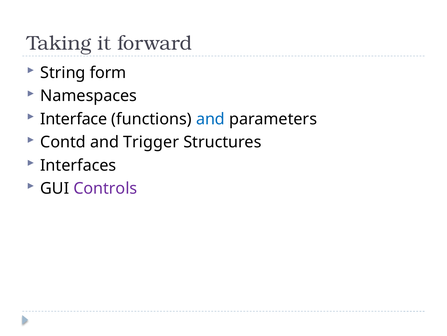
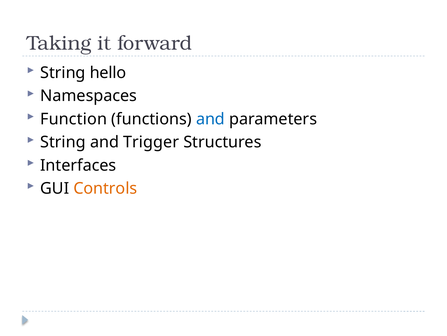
form: form -> hello (108, 73)
Interface: Interface -> Function (74, 119)
Contd: Contd -> String (63, 142)
Controls colour: purple -> orange (105, 188)
